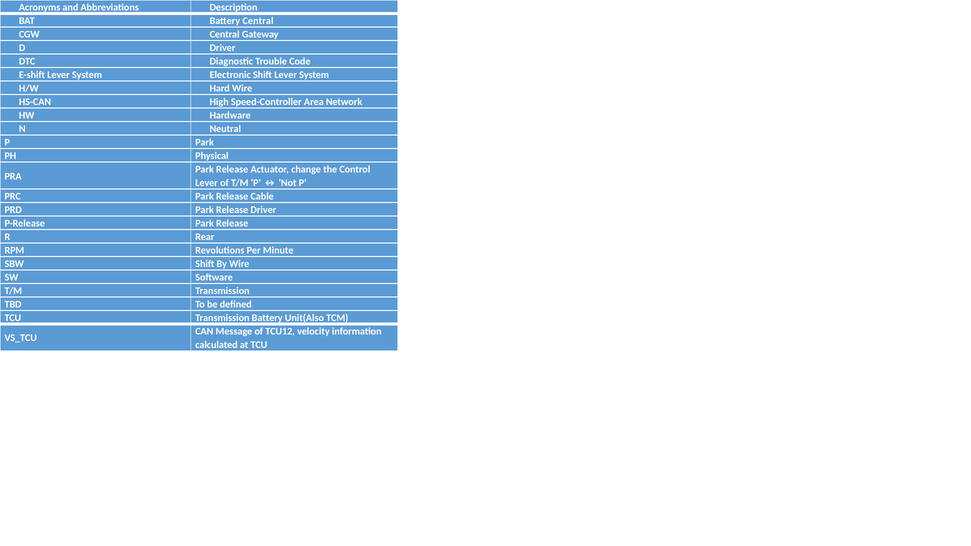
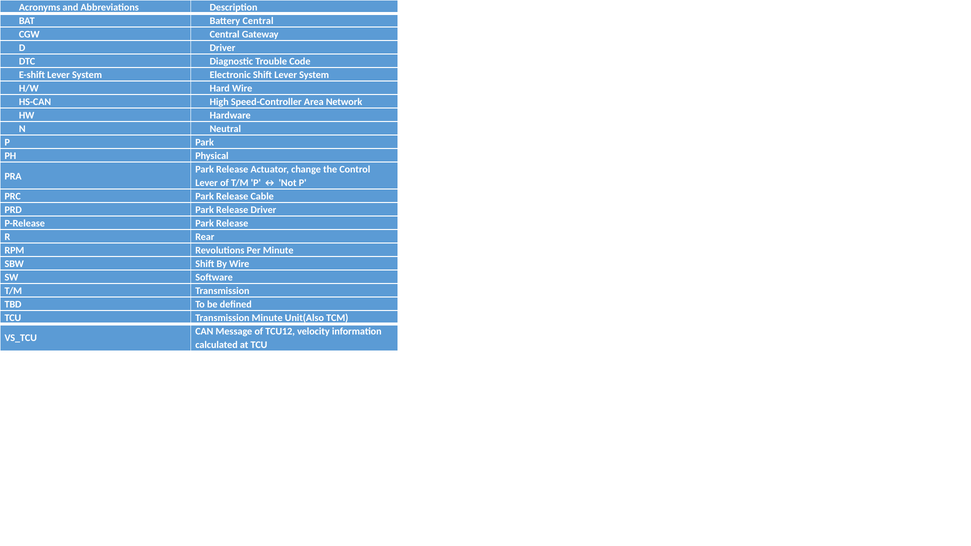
Transmission Battery: Battery -> Minute (267, 318)
